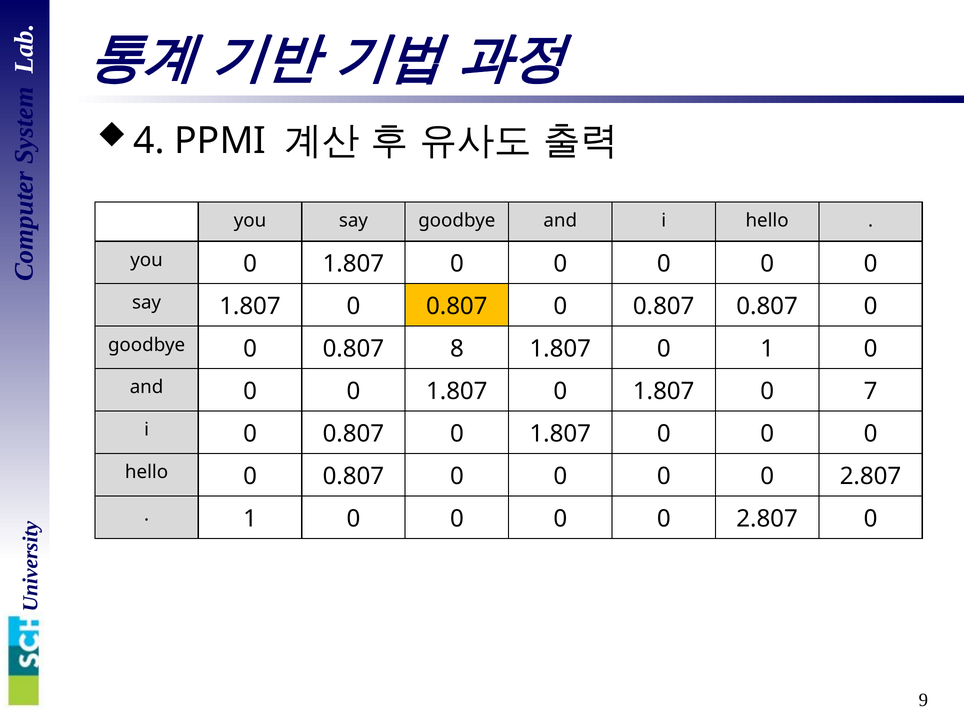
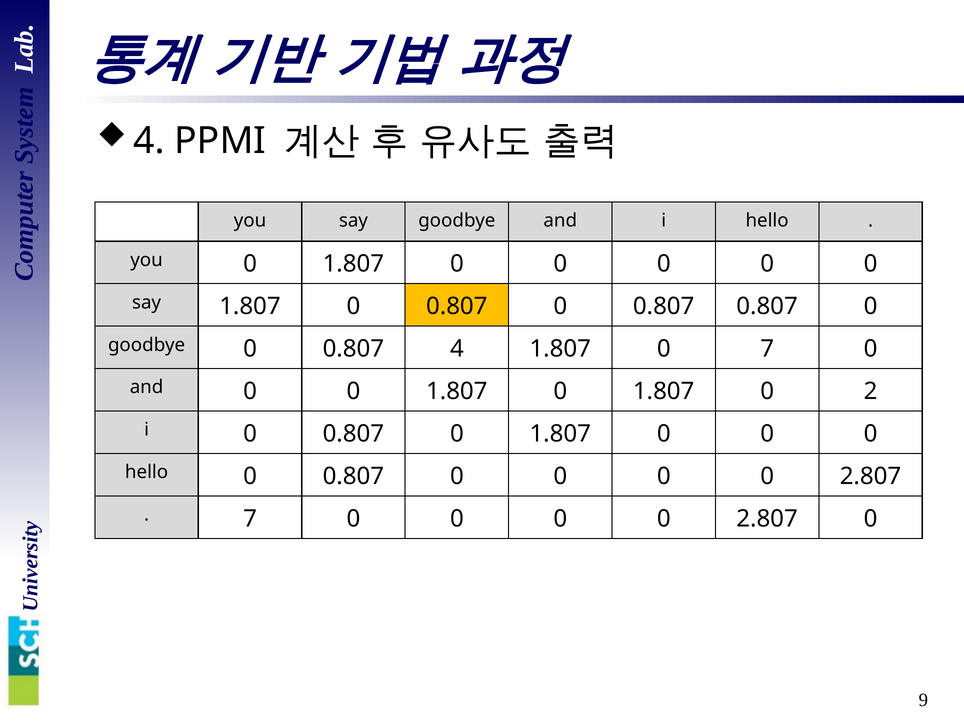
0.807 8: 8 -> 4 (457, 349)
0 1: 1 -> 7 (767, 349)
7: 7 -> 2 (871, 391)
1: 1 -> 7 (250, 519)
